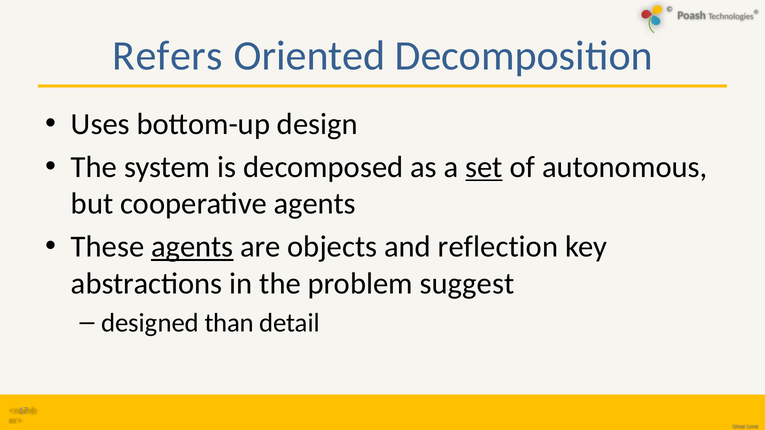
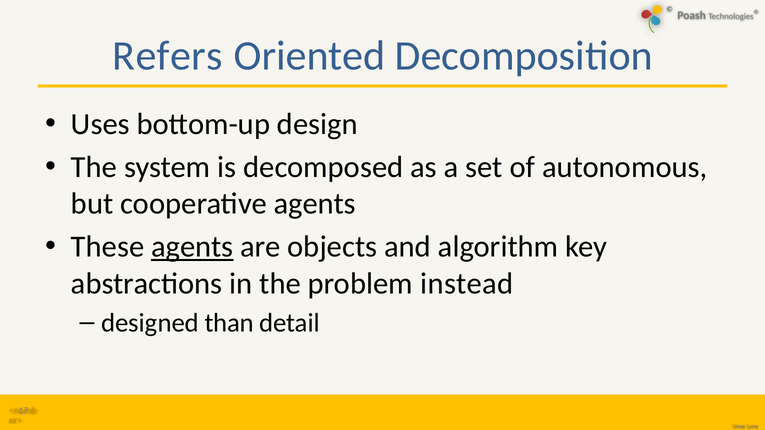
set underline: present -> none (484, 167)
reflection: reflection -> algorithm (498, 247)
suggest: suggest -> instead (467, 284)
